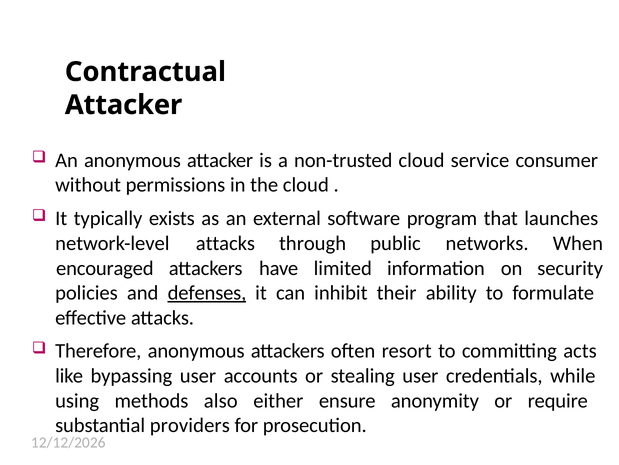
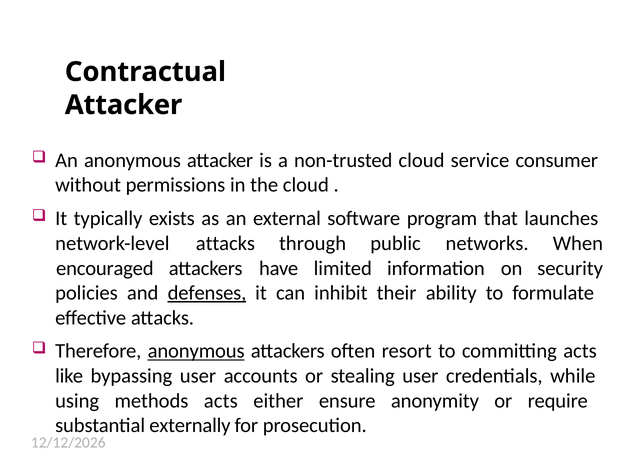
anonymous underline: none -> present (196, 351)
methods also: also -> acts (221, 400)
providers: providers -> externally (190, 425)
